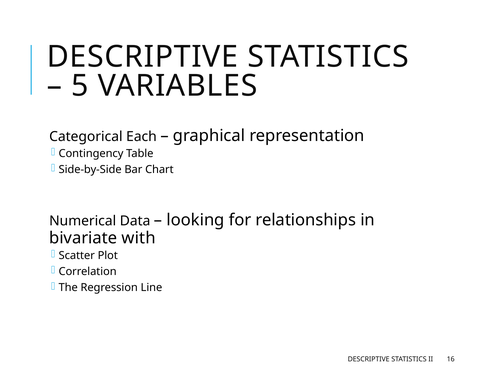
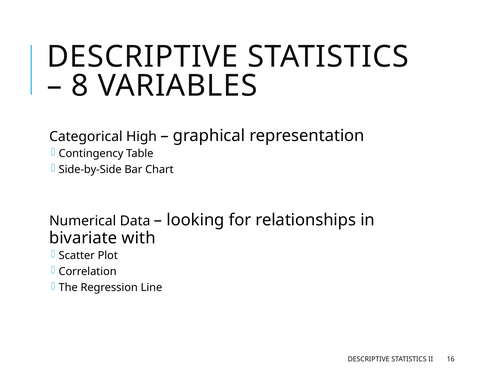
5: 5 -> 8 (80, 86)
Each: Each -> High (141, 136)
